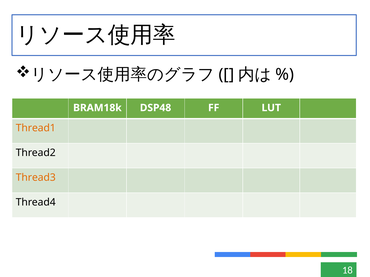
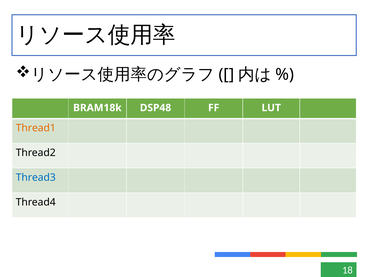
Thread3 colour: orange -> blue (36, 178)
